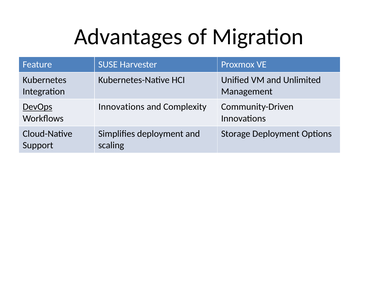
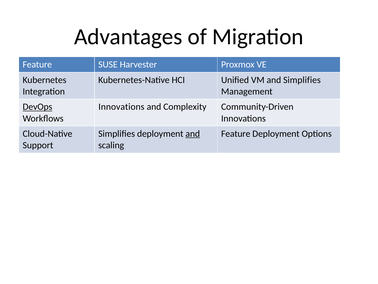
and Unlimited: Unlimited -> Simplifies (302, 80)
and underline: none -> present (193, 134)
Storage: Storage -> Feature (236, 134)
